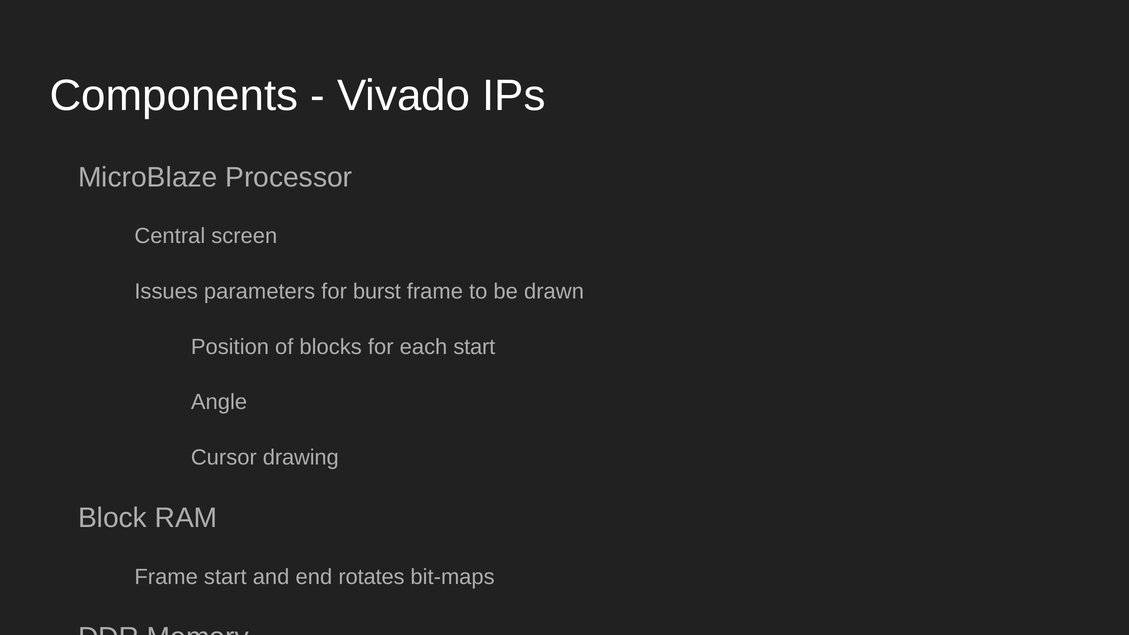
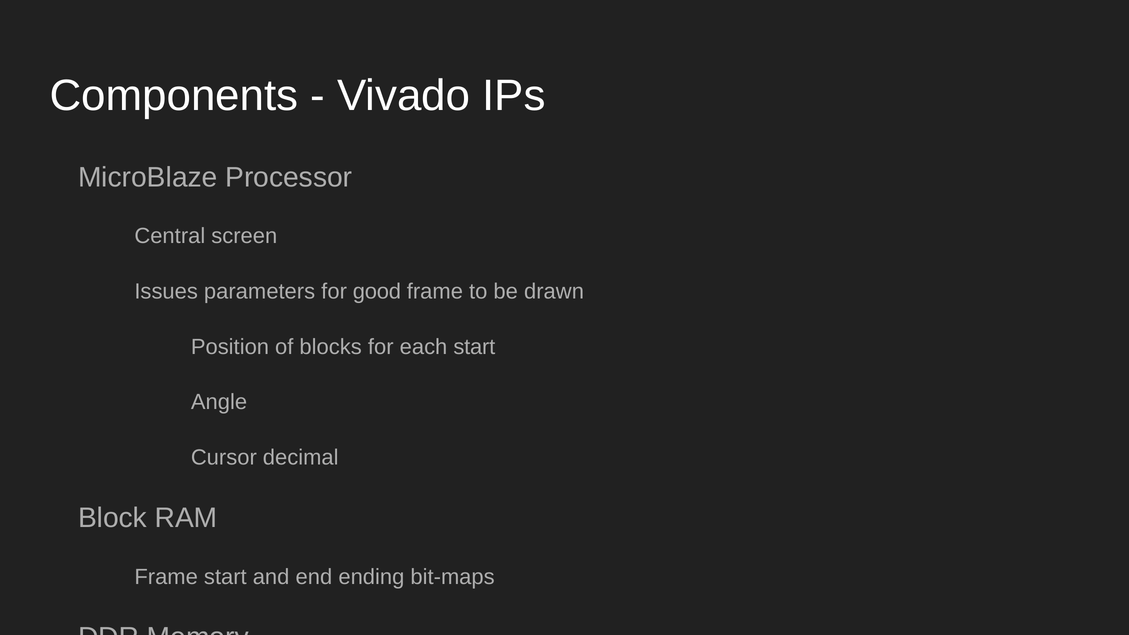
burst: burst -> good (377, 292)
drawing: drawing -> decimal (301, 458)
rotates: rotates -> ending (371, 577)
